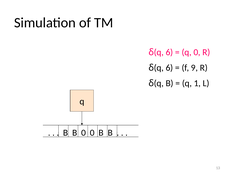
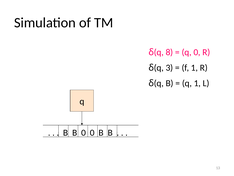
6: 6 -> 8 (169, 52)
6: 6 -> 3 (169, 68)
f 9: 9 -> 1 (194, 68)
